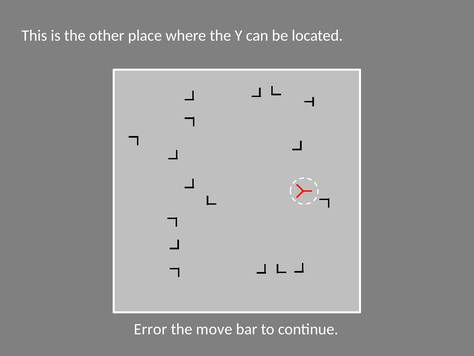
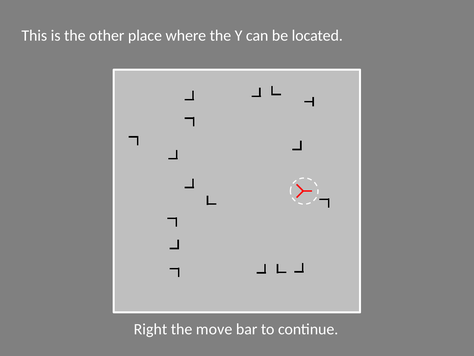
Error: Error -> Right (150, 329)
